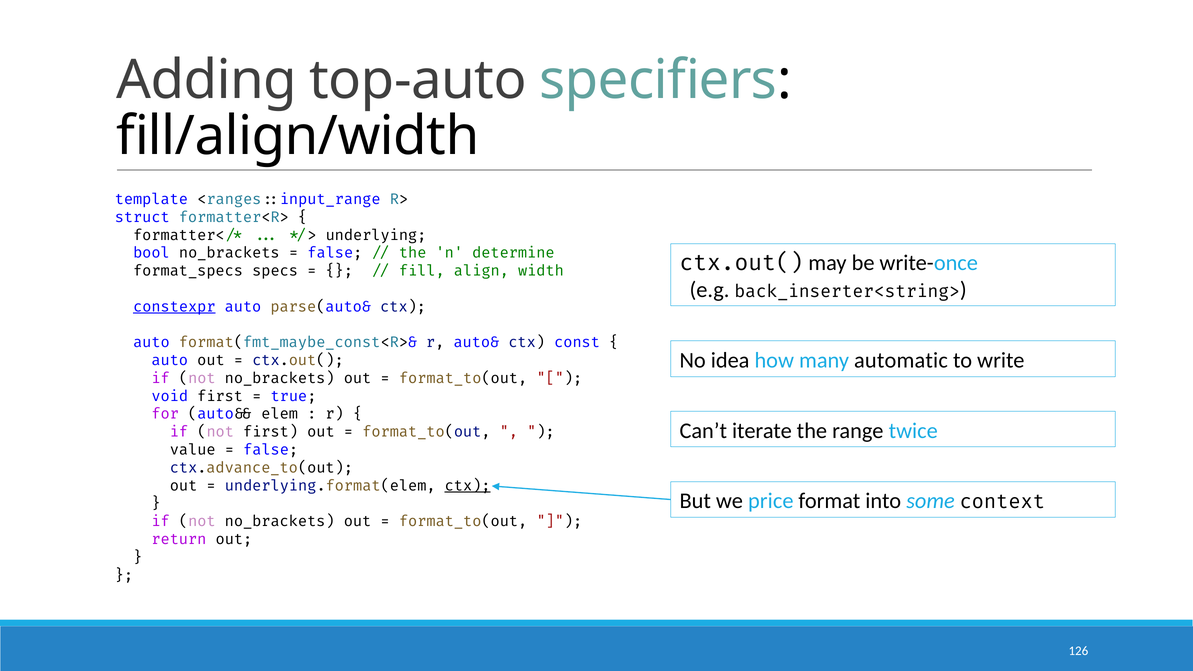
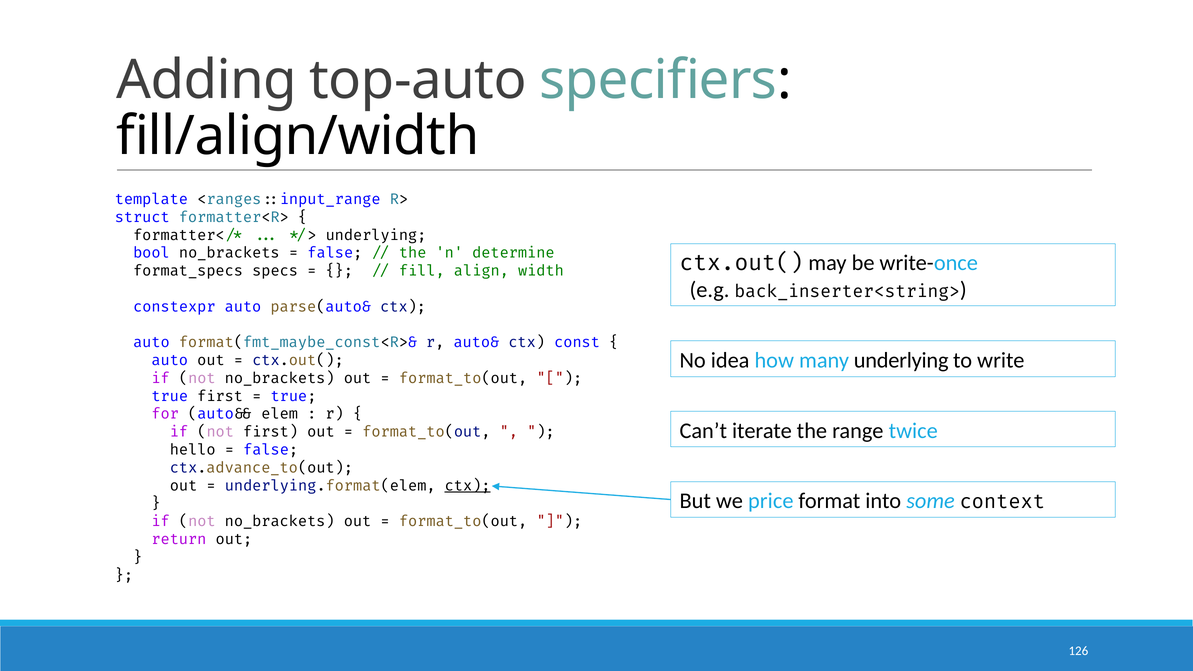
constexpr underline: present -> none (174, 307)
many automatic: automatic -> underlying (901, 360)
void: void -> true (170, 396)
value: value -> hello (193, 450)
